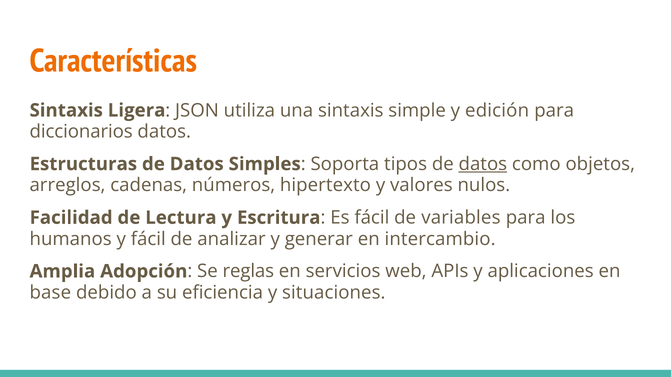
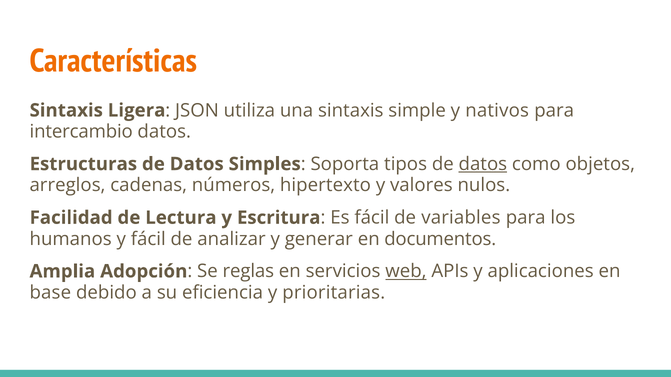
edición: edición -> nativos (497, 111)
diccionarios: diccionarios -> intercambio (81, 132)
intercambio: intercambio -> documentos (440, 239)
web underline: none -> present (406, 272)
situaciones: situaciones -> prioritarias (334, 293)
